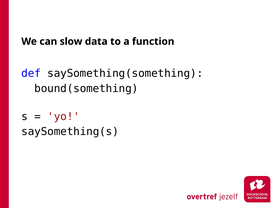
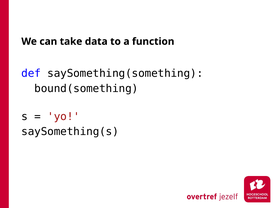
slow: slow -> take (71, 42)
